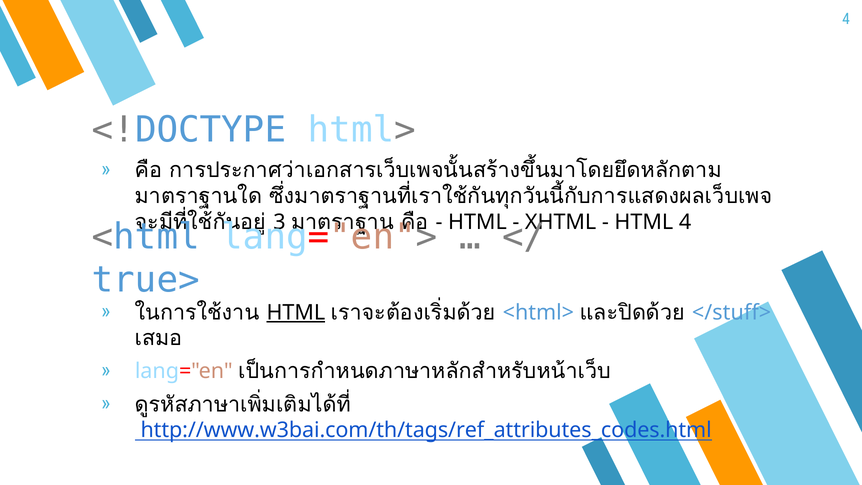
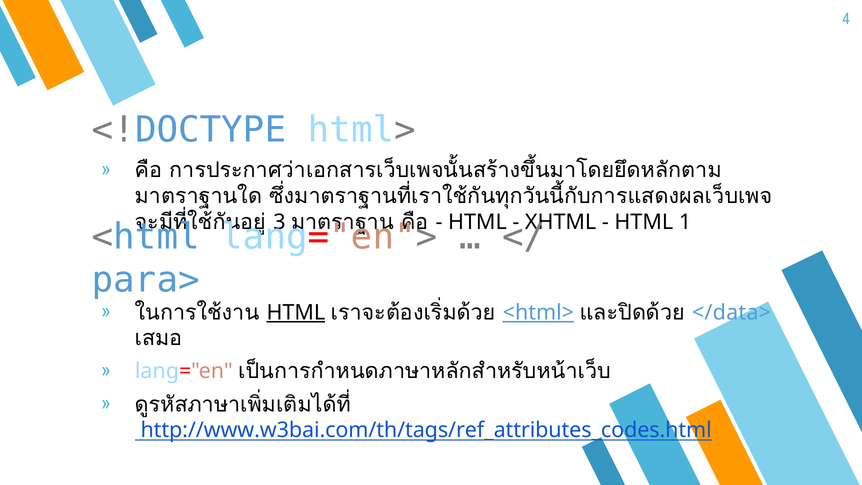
HTML 4: 4 -> 1 (685, 222)
true>: true> -> para> (146, 280)
<html> underline: none -> present (538, 312)
</stuff>: </stuff> -> </data> (731, 312)
